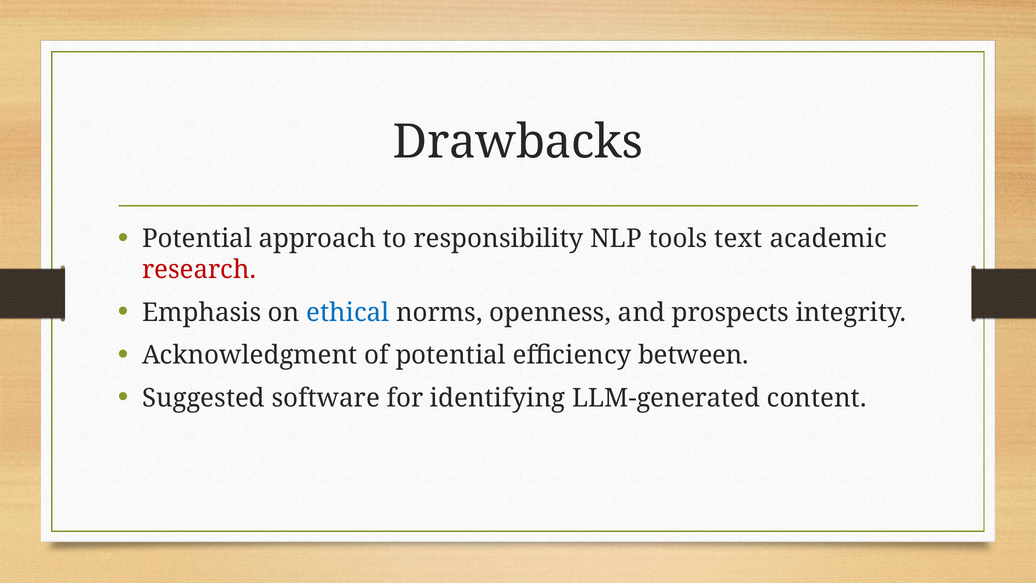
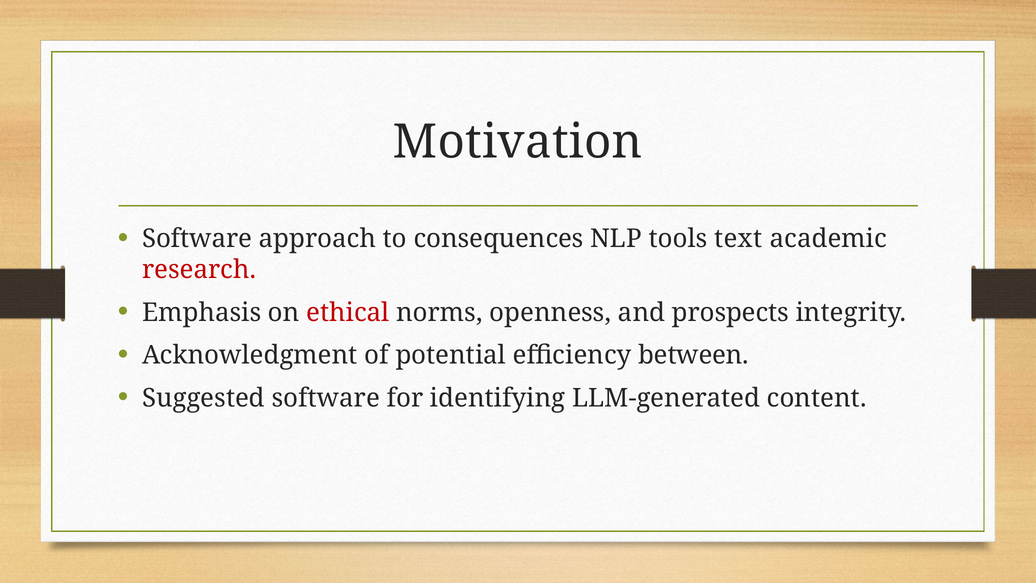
Drawbacks: Drawbacks -> Motivation (518, 142)
Potential: Potential -> Software (197, 239)
responsibility: responsibility -> consequences (499, 239)
ethical colour: blue -> red (348, 312)
